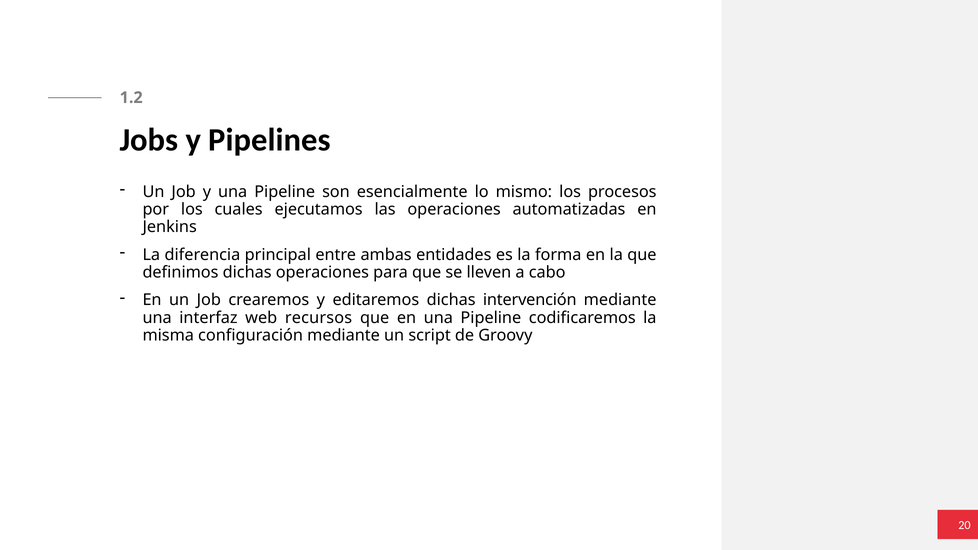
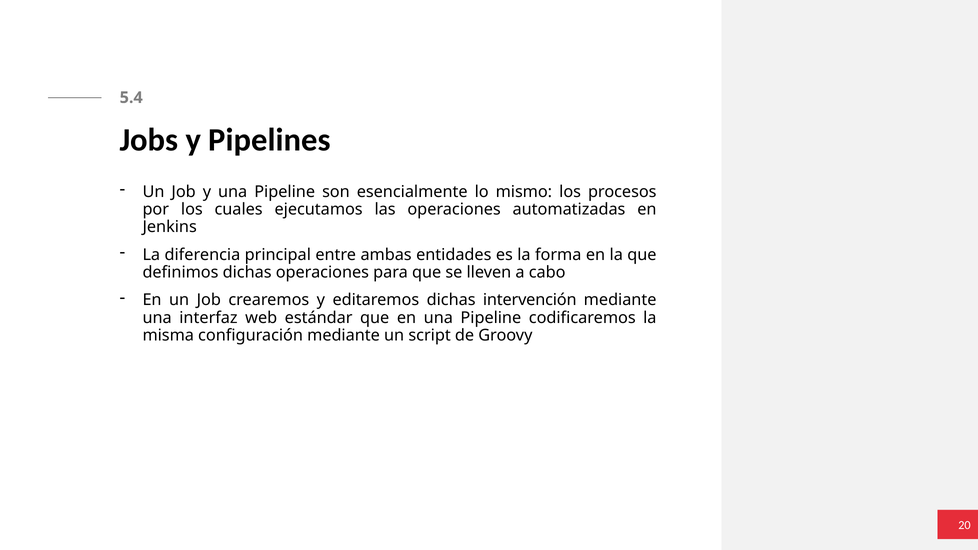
1.2: 1.2 -> 5.4 (131, 98)
recursos: recursos -> estándar (319, 318)
